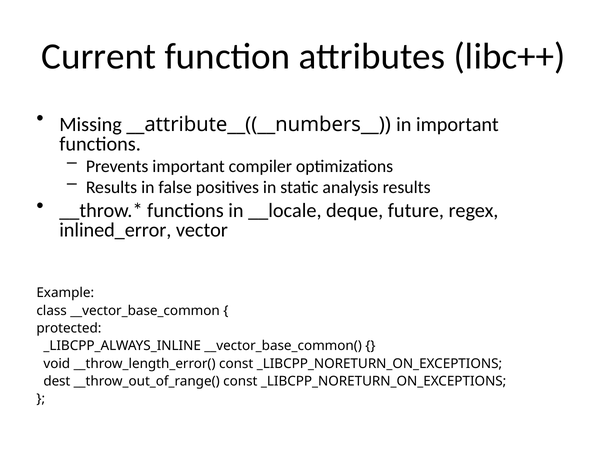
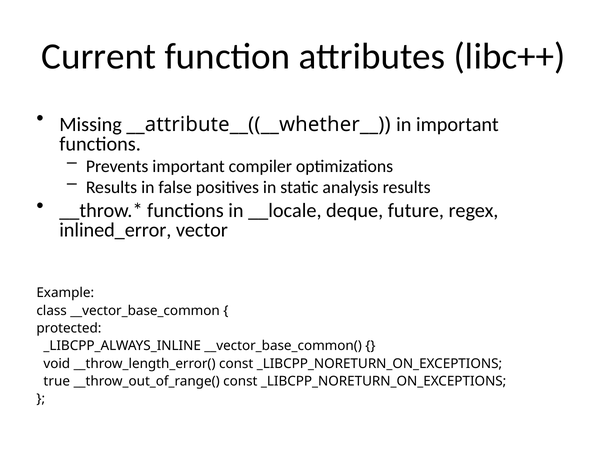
__attribute__((__numbers__: __attribute__((__numbers__ -> __attribute__((__whether__ (259, 124)
dest: dest -> true (57, 381)
